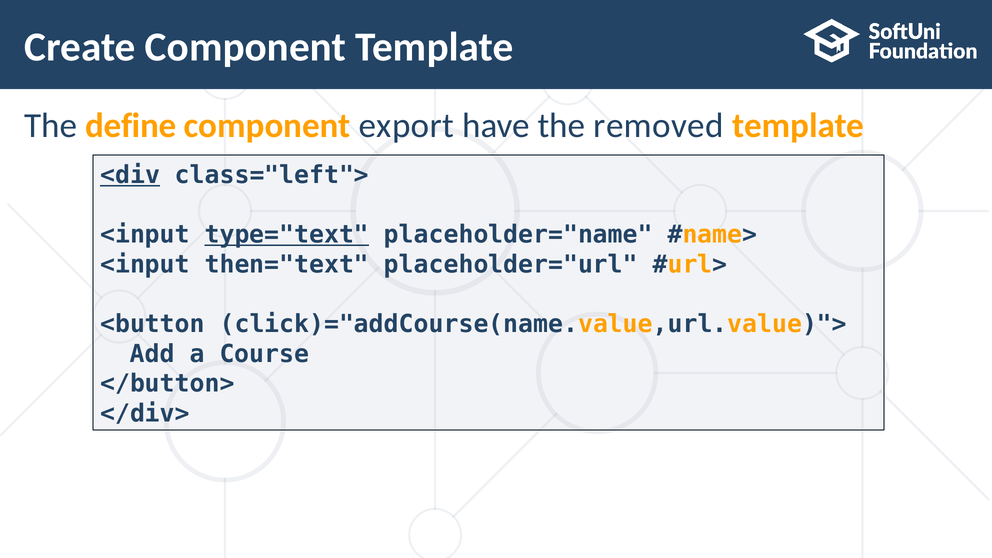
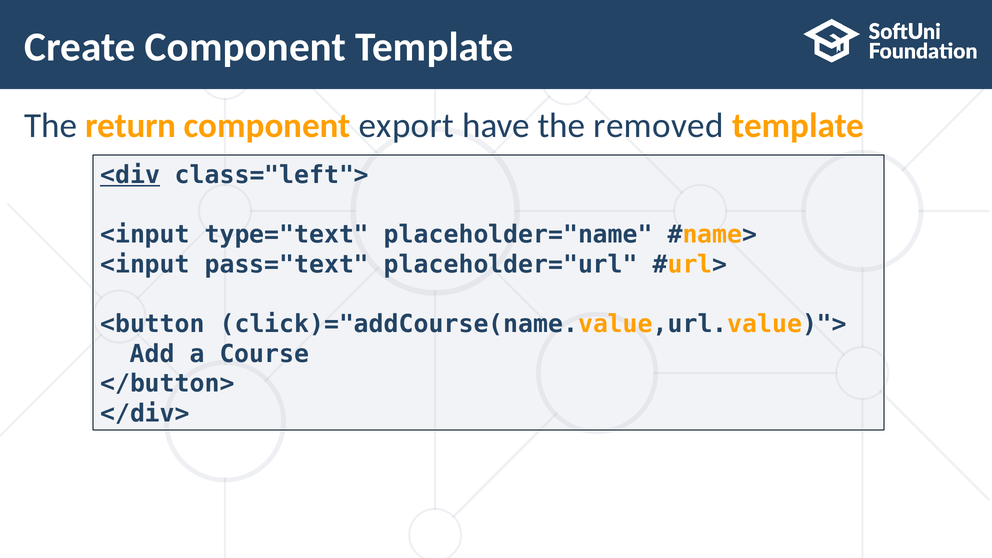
define: define -> return (131, 126)
type="text underline: present -> none (287, 235)
then="text: then="text -> pass="text (287, 265)
